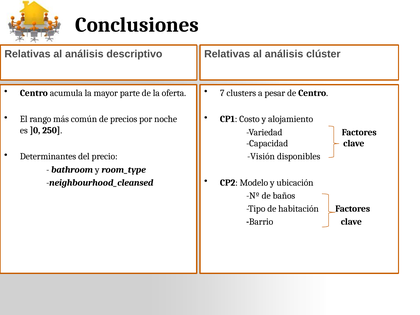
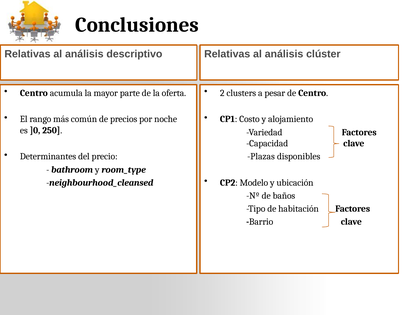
7: 7 -> 2 (222, 93)
Visión: Visión -> Plazas (261, 157)
